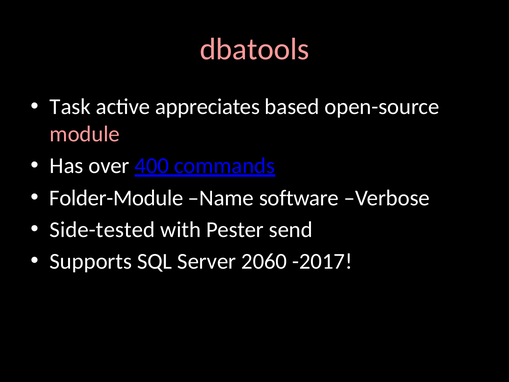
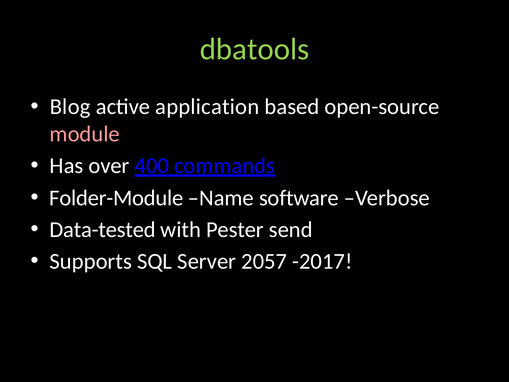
dbatools colour: pink -> light green (254, 49)
Task: Task -> Blog (70, 107)
appreciates: appreciates -> application (207, 107)
Side-tested: Side-tested -> Data-tested (103, 229)
2060: 2060 -> 2057 (264, 261)
